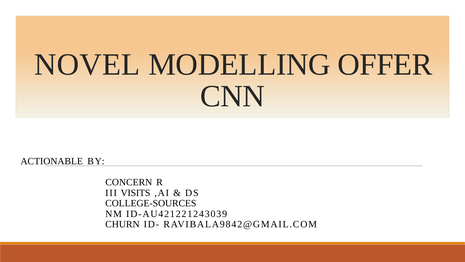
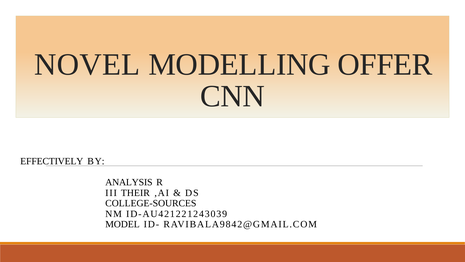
ACTIONABLE: ACTIONABLE -> EFFECTIVELY (52, 161)
CONCERN: CONCERN -> ANALYSIS (129, 182)
VISITS: VISITS -> THEIR (135, 193)
CHURN: CHURN -> MODEL (123, 224)
